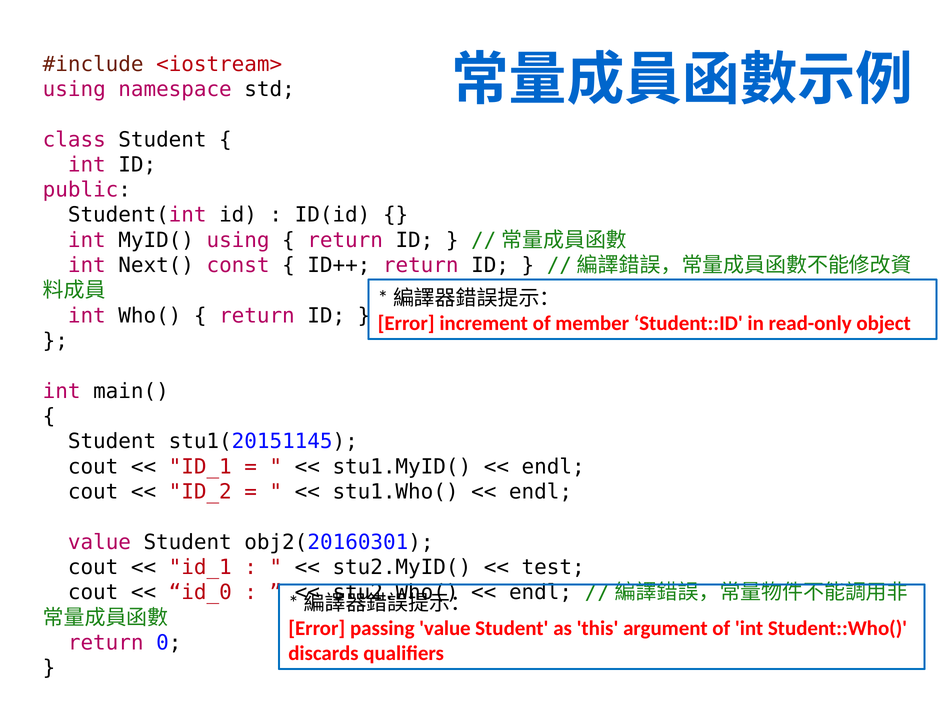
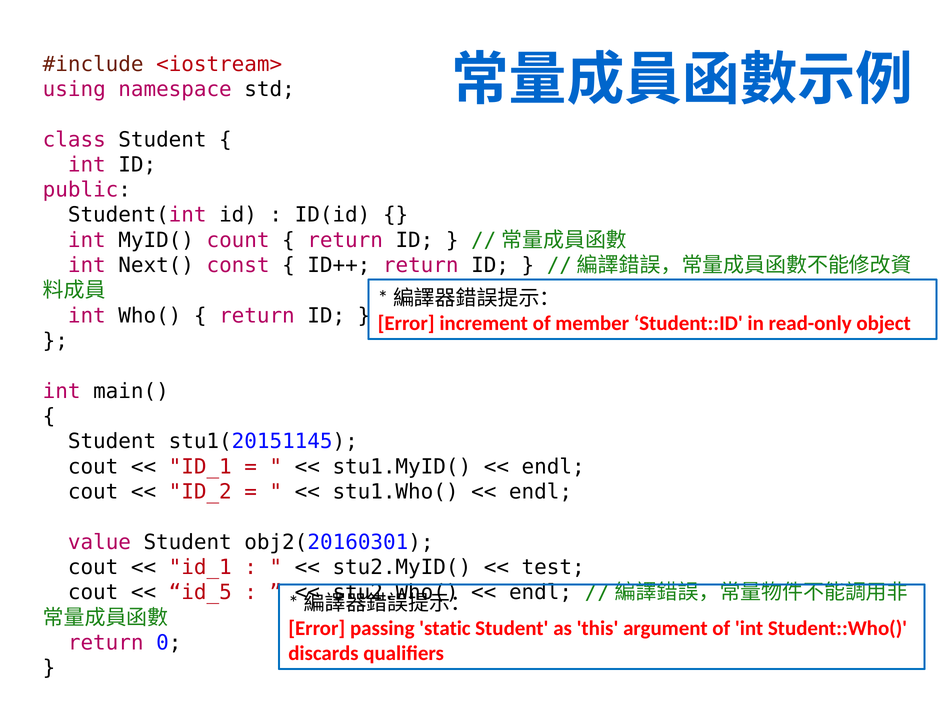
MyID( using: using -> count (238, 240)
id_0: id_0 -> id_5 (200, 593)
passing value: value -> static (445, 629)
